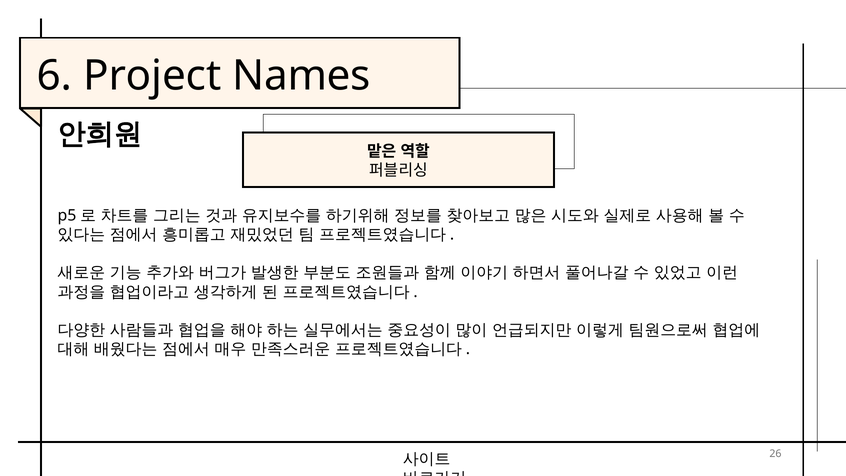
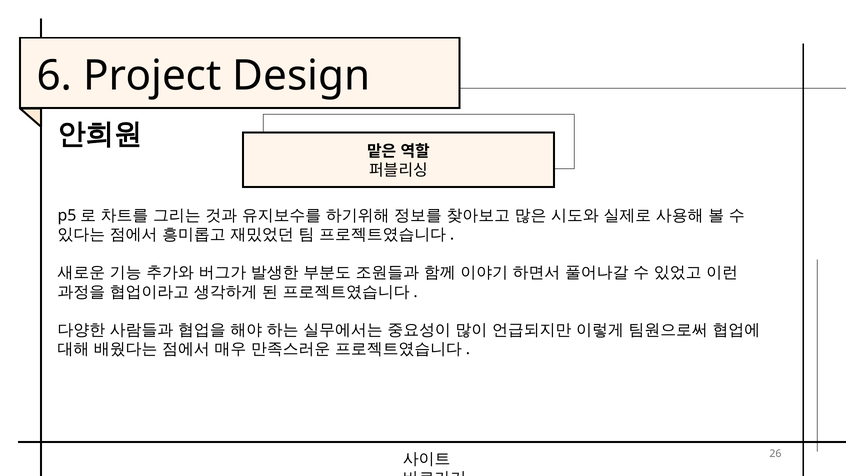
Names: Names -> Design (301, 76)
